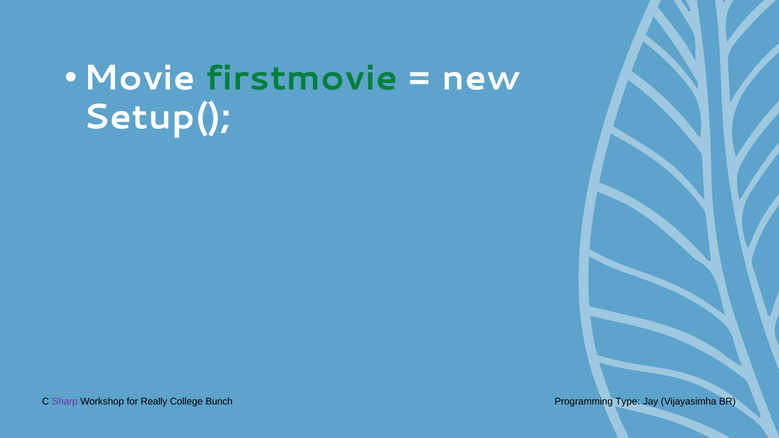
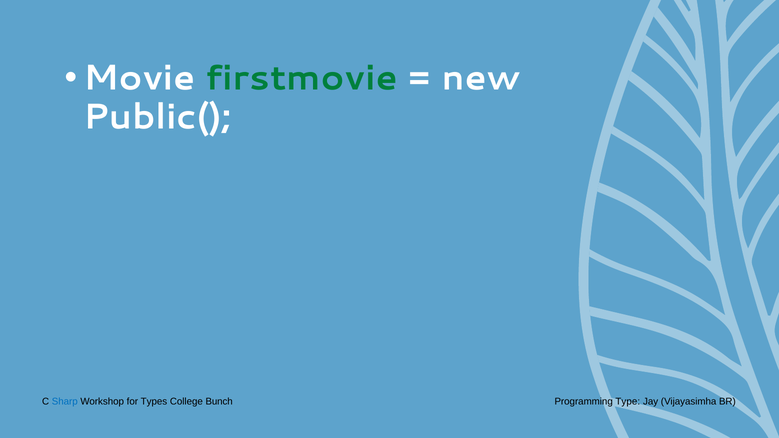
Setup(: Setup( -> Public( (157, 117)
Sharp colour: purple -> blue (65, 402)
Really: Really -> Types (154, 402)
